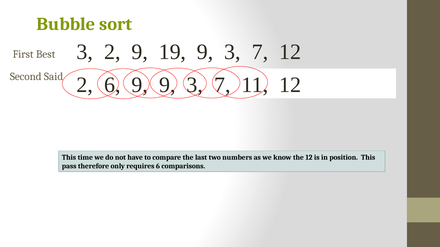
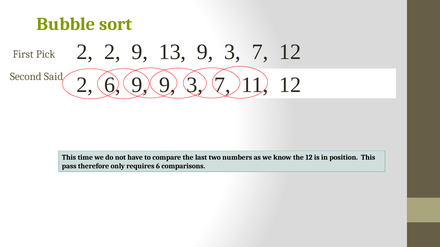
3: 3 -> 2 (85, 52)
19: 19 -> 13 (172, 52)
Best: Best -> Pick (46, 54)
